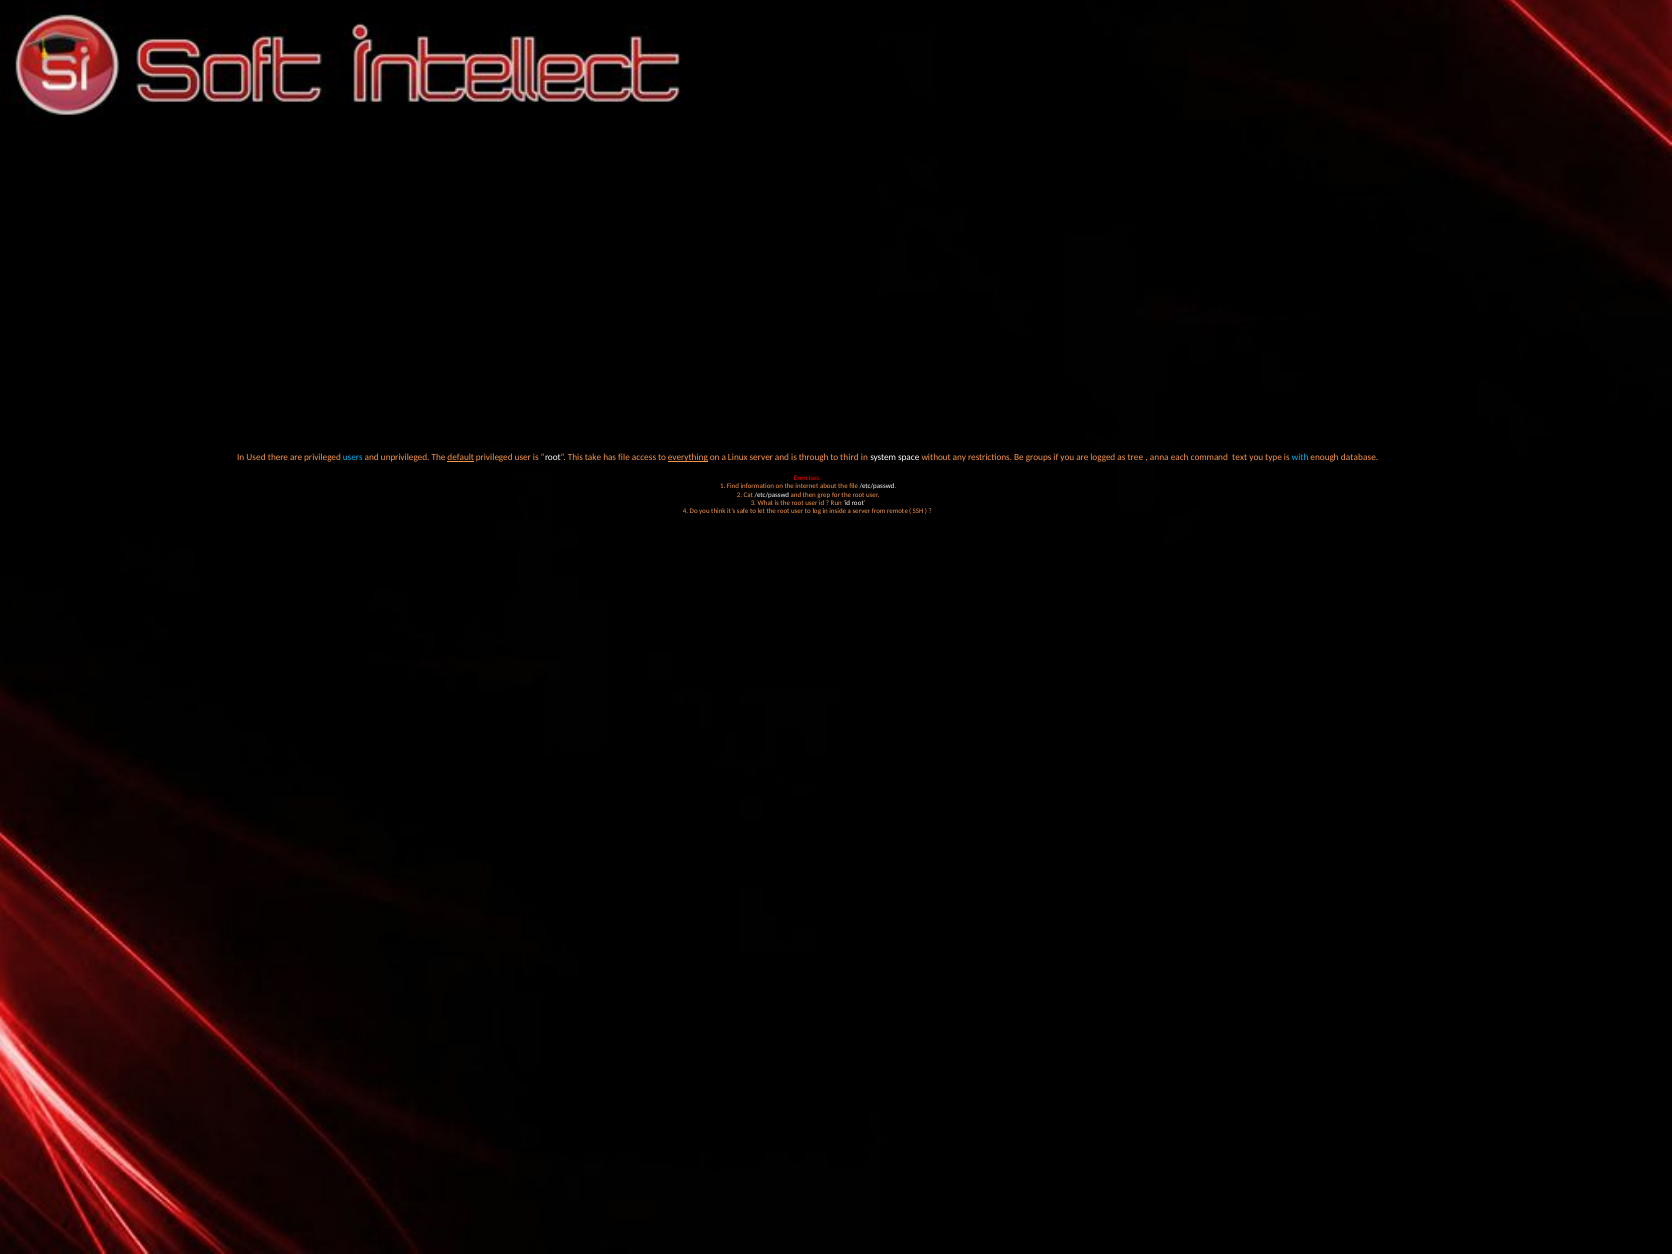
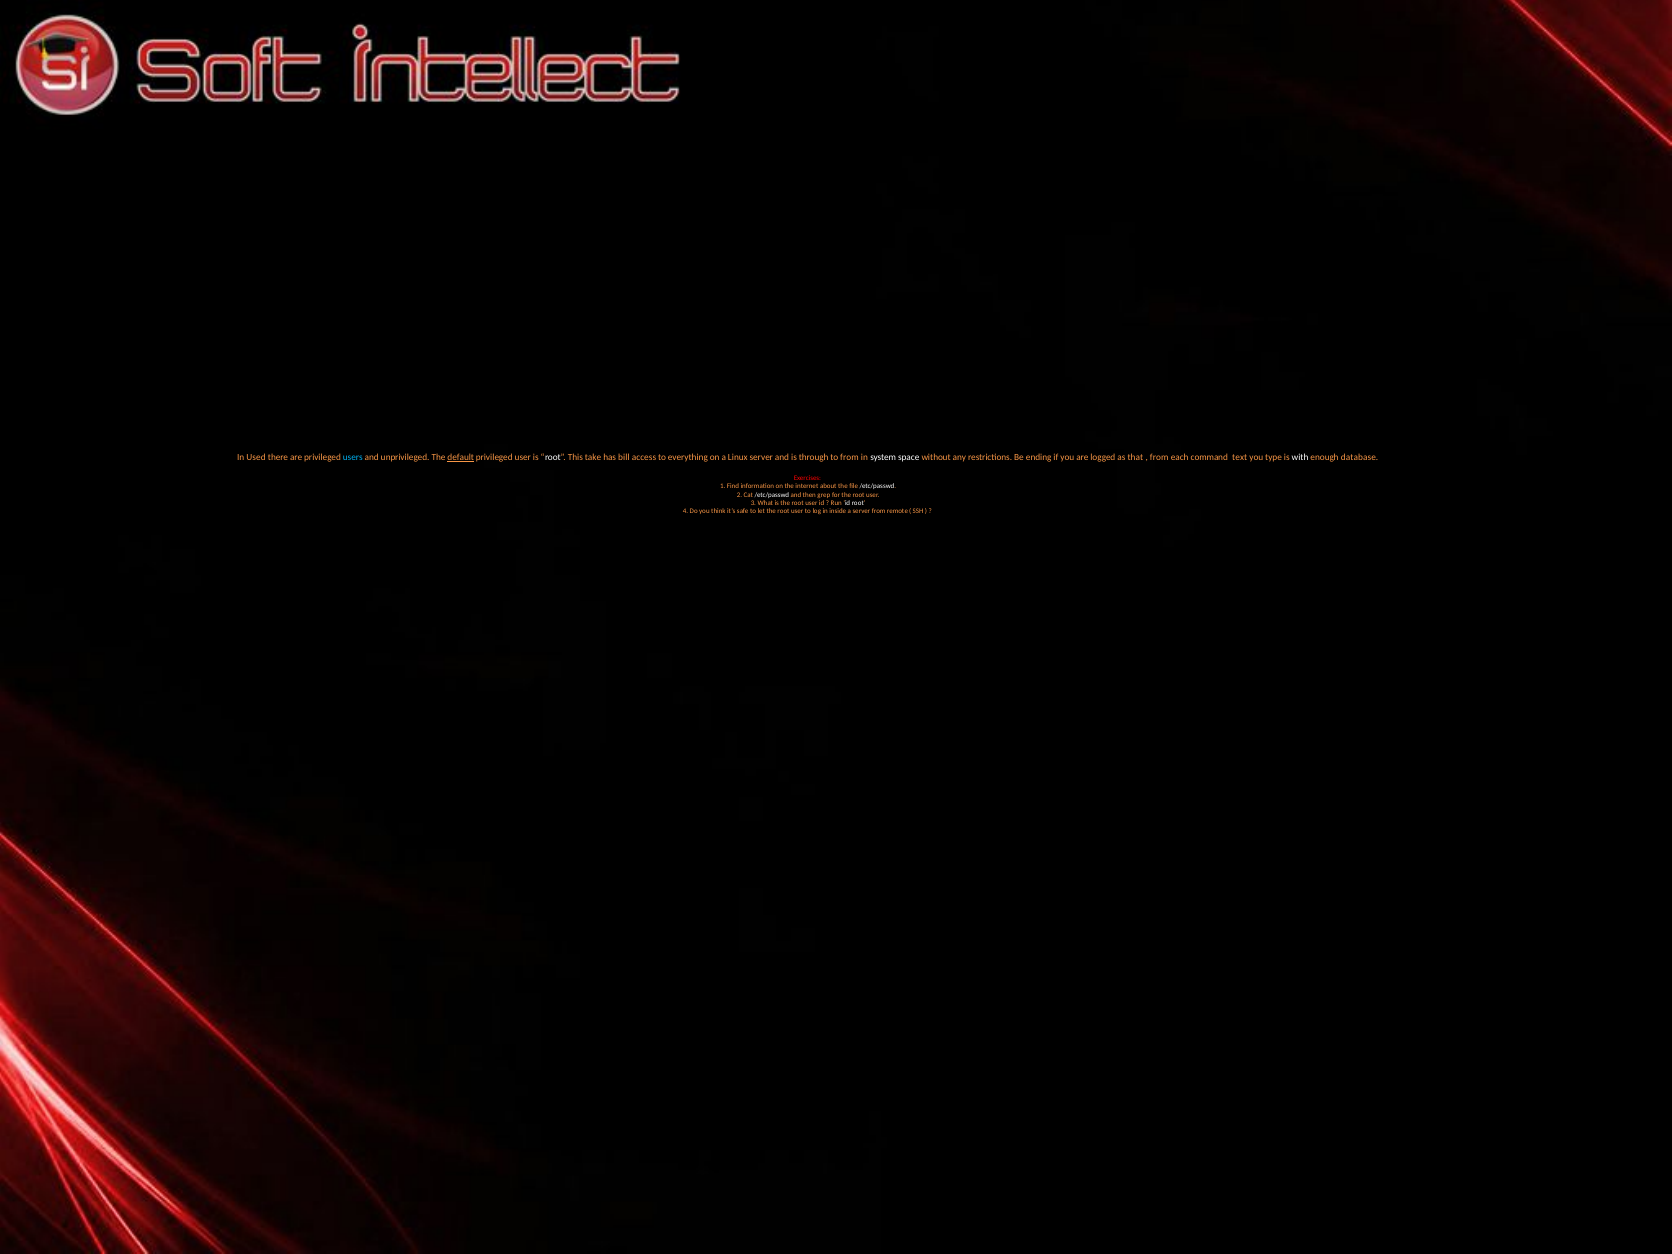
has file: file -> bill (624, 457)
everything underline: present -> none (688, 457)
to third: third -> from (850, 457)
groups: groups -> ending (1039, 457)
tree: tree -> that (1135, 457)
anna: anna -> from (1159, 457)
with colour: light blue -> white (1300, 457)
